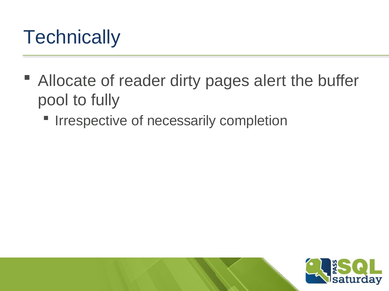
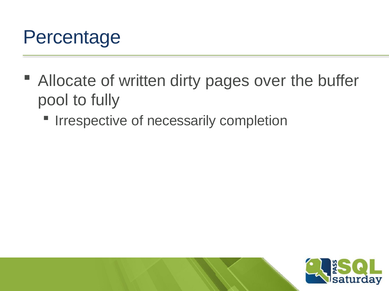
Technically: Technically -> Percentage (72, 37)
reader: reader -> written (142, 81)
alert: alert -> over (270, 81)
